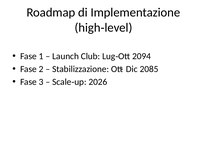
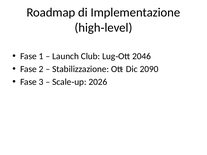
2094: 2094 -> 2046 (142, 56)
2085: 2085 -> 2090 (149, 69)
